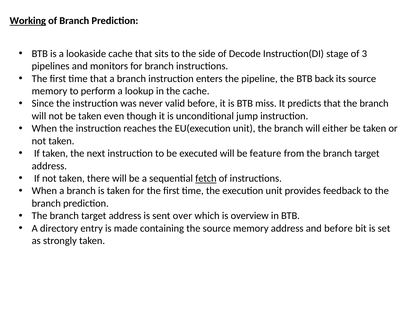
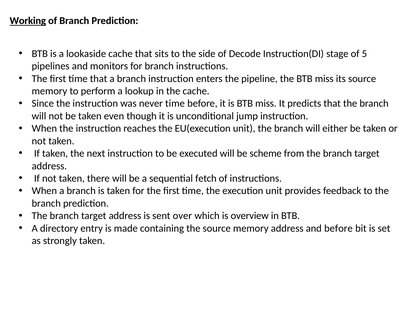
3: 3 -> 5 (364, 53)
the BTB back: back -> miss (324, 78)
never valid: valid -> time (175, 103)
feature: feature -> scheme (266, 153)
fetch underline: present -> none (206, 178)
